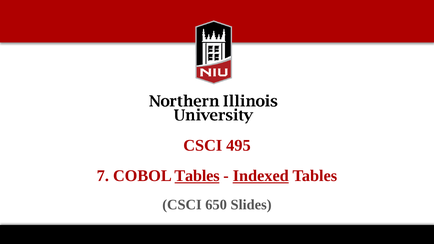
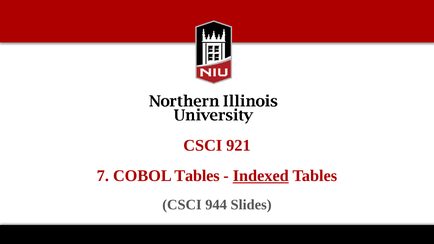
495: 495 -> 921 (238, 145)
Tables underline: present -> none (197, 176)
650: 650 -> 944 (216, 205)
